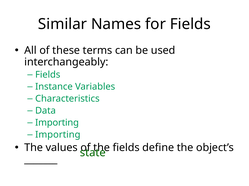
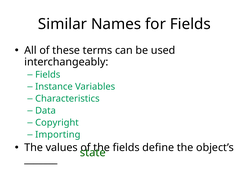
Importing: Importing -> Copyright (57, 123)
